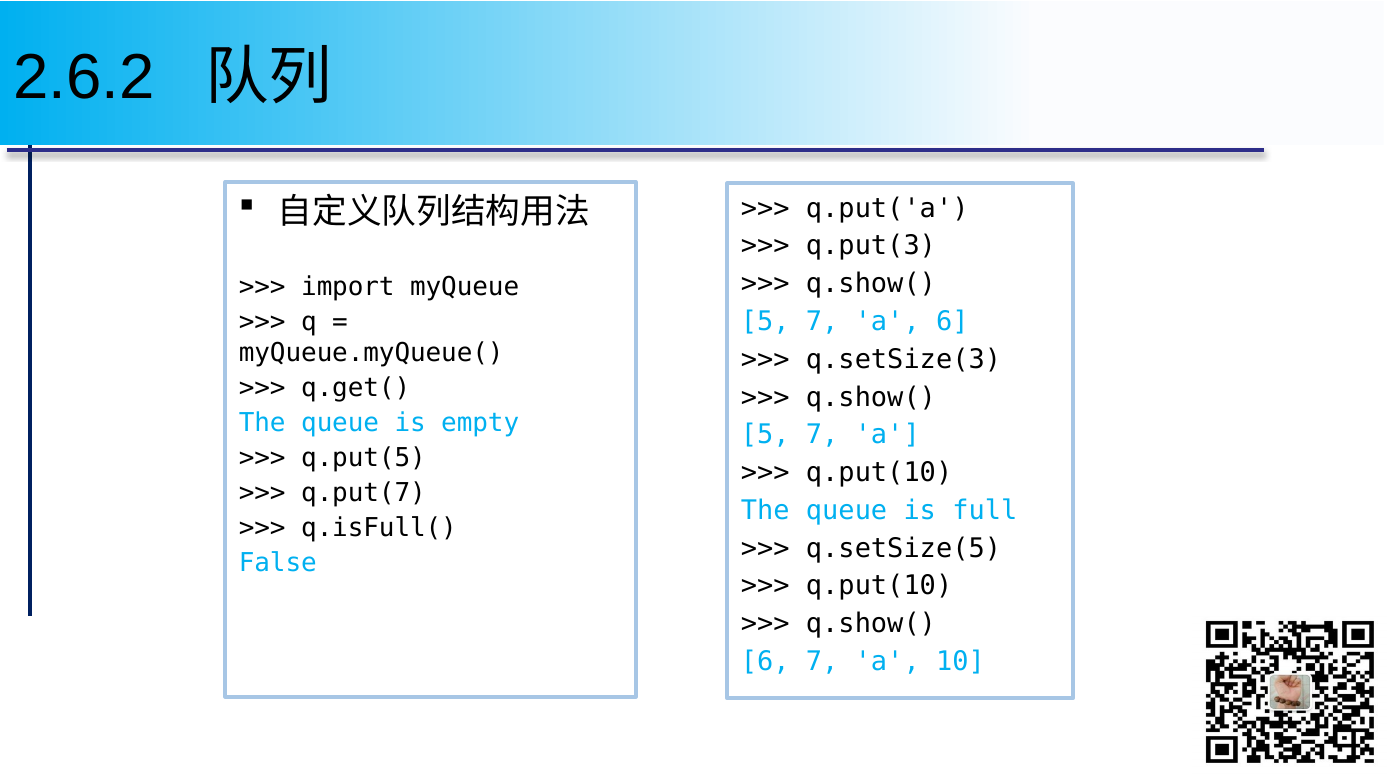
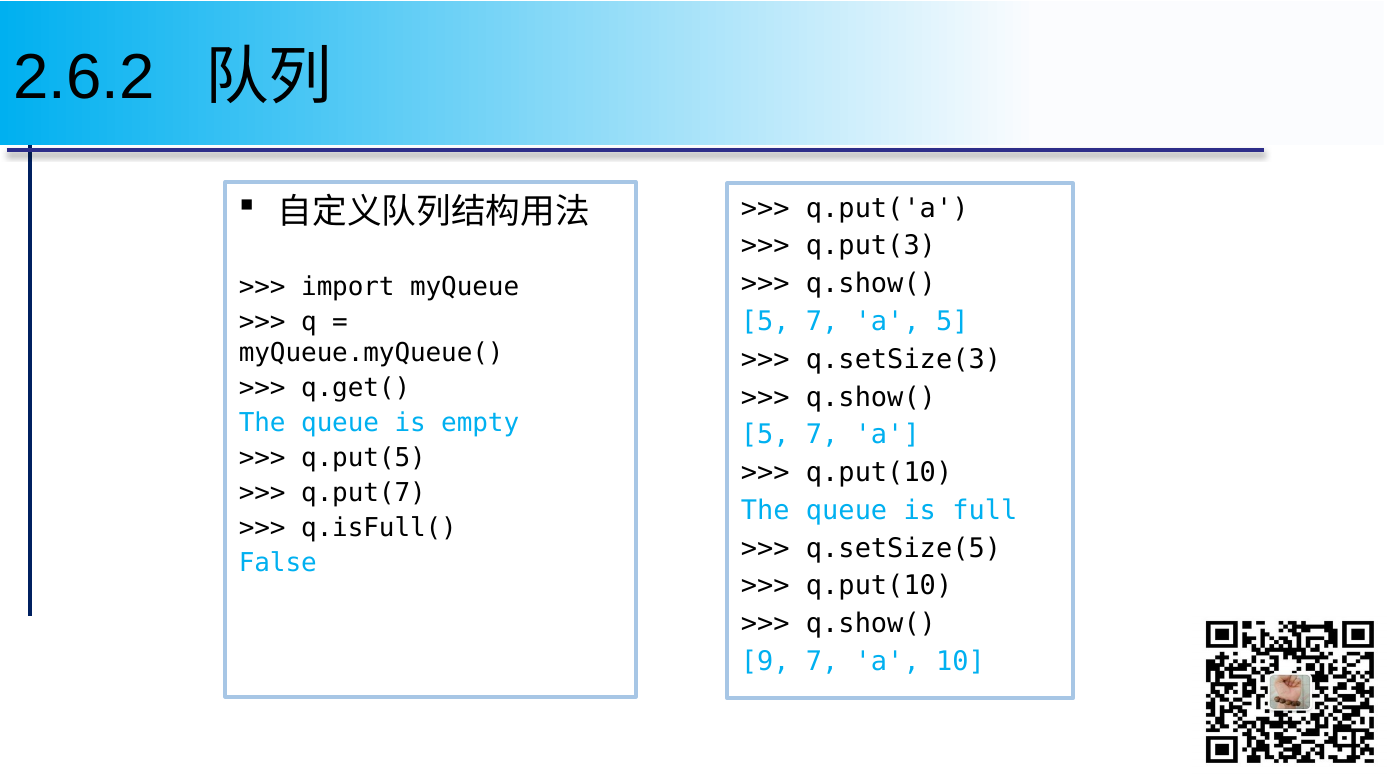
a 6: 6 -> 5 (952, 322)
6: 6 -> 9 (765, 662)
